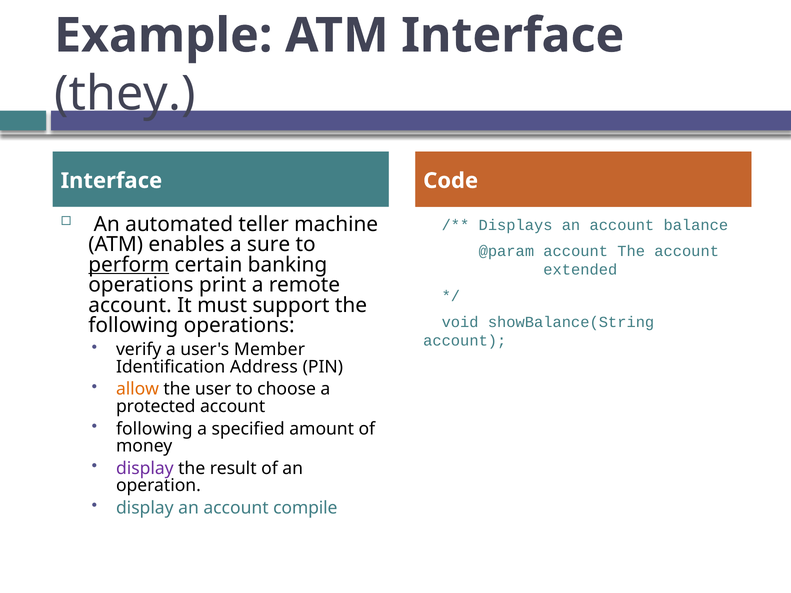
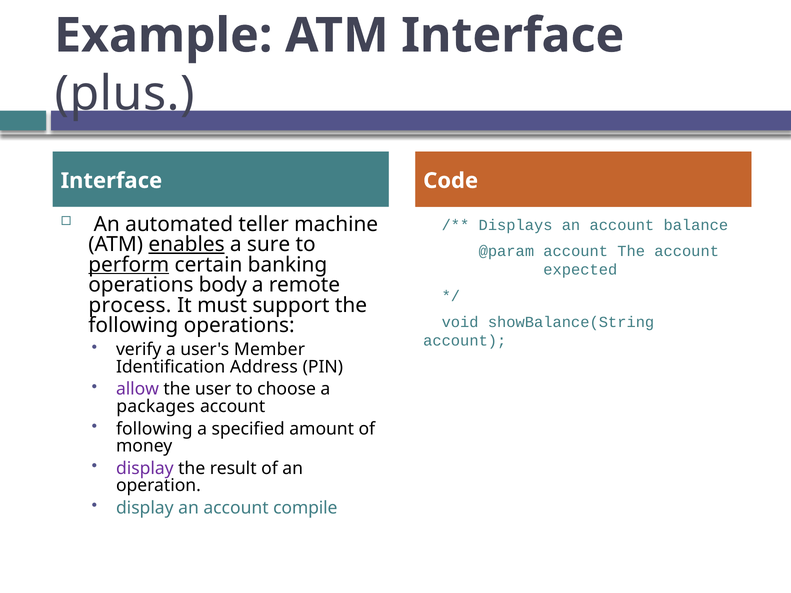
they: they -> plus (125, 94)
enables underline: none -> present (187, 244)
extended: extended -> expected (580, 270)
print: print -> body (223, 285)
account: account -> process (130, 305)
allow colour: orange -> purple (138, 389)
protected: protected -> packages (156, 406)
